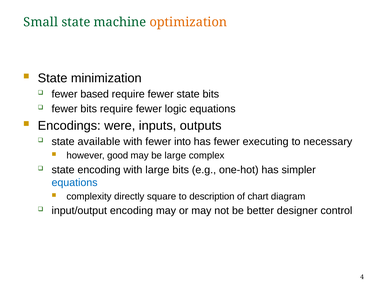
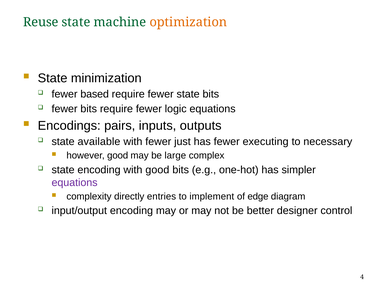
Small: Small -> Reuse (41, 22)
were: were -> pairs (120, 126)
into: into -> just (182, 142)
with large: large -> good (157, 170)
equations colour: blue -> purple (75, 183)
square: square -> entries (162, 196)
description: description -> implement (212, 196)
chart: chart -> edge (258, 196)
